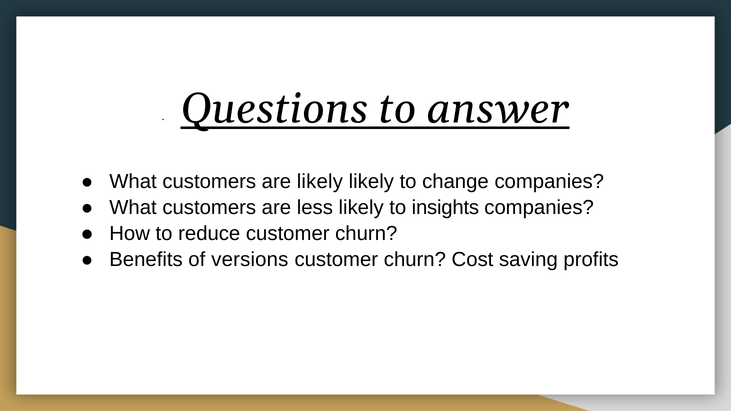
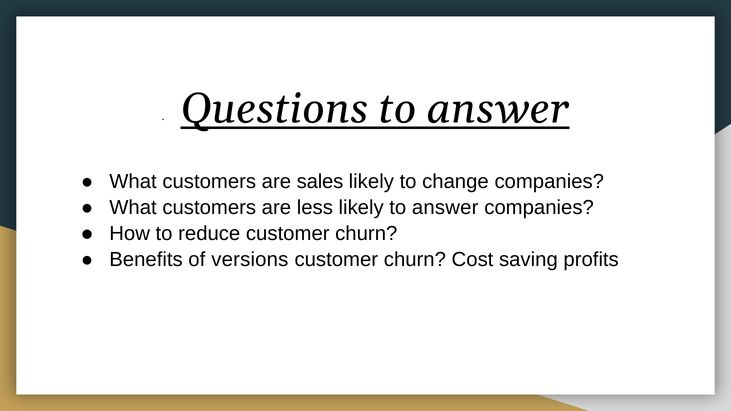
are likely: likely -> sales (320, 182)
likely to insights: insights -> answer (445, 208)
